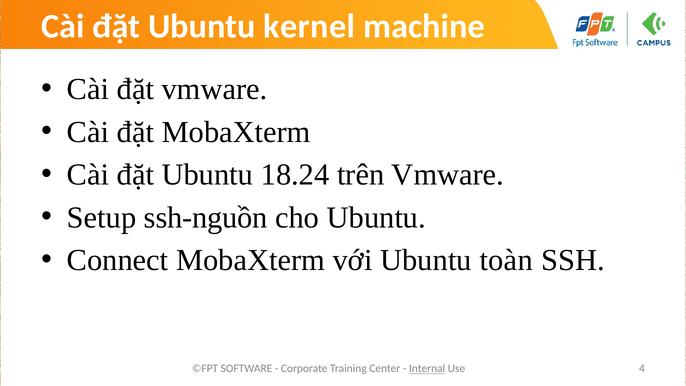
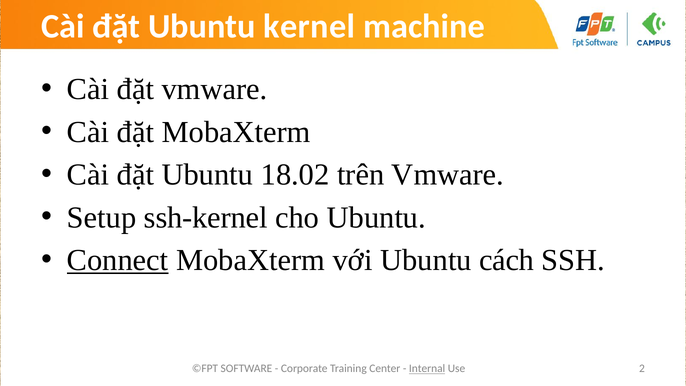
18.24: 18.24 -> 18.02 (295, 175)
ssh-nguồn: ssh-nguồn -> ssh-kernel (206, 217)
Connect underline: none -> present (118, 260)
toàn: toàn -> cách (507, 260)
4: 4 -> 2 (642, 369)
